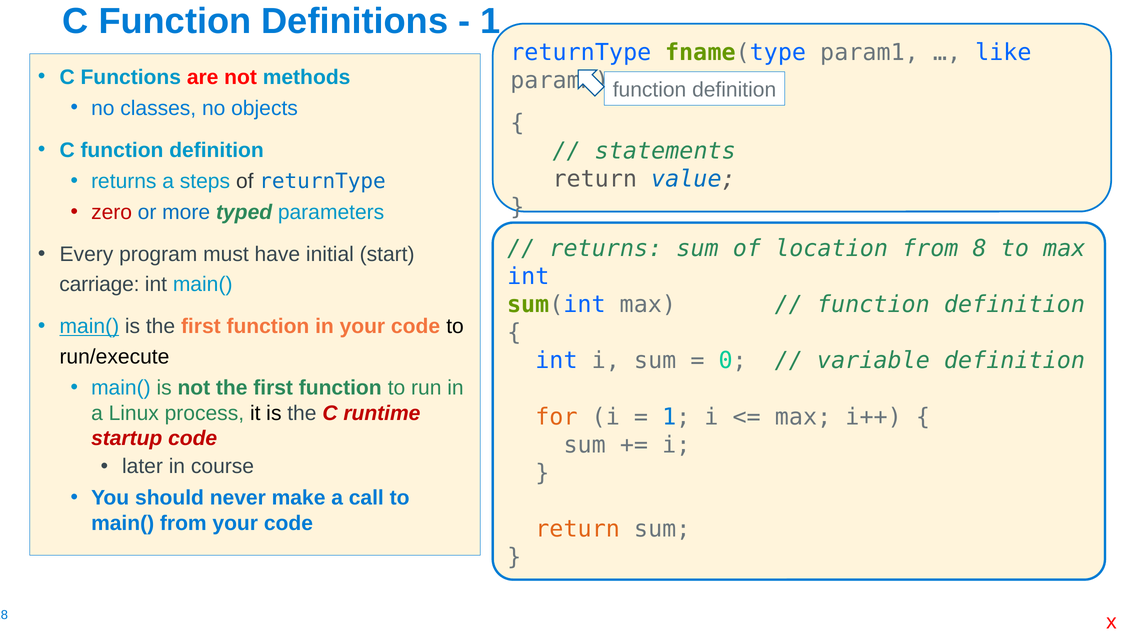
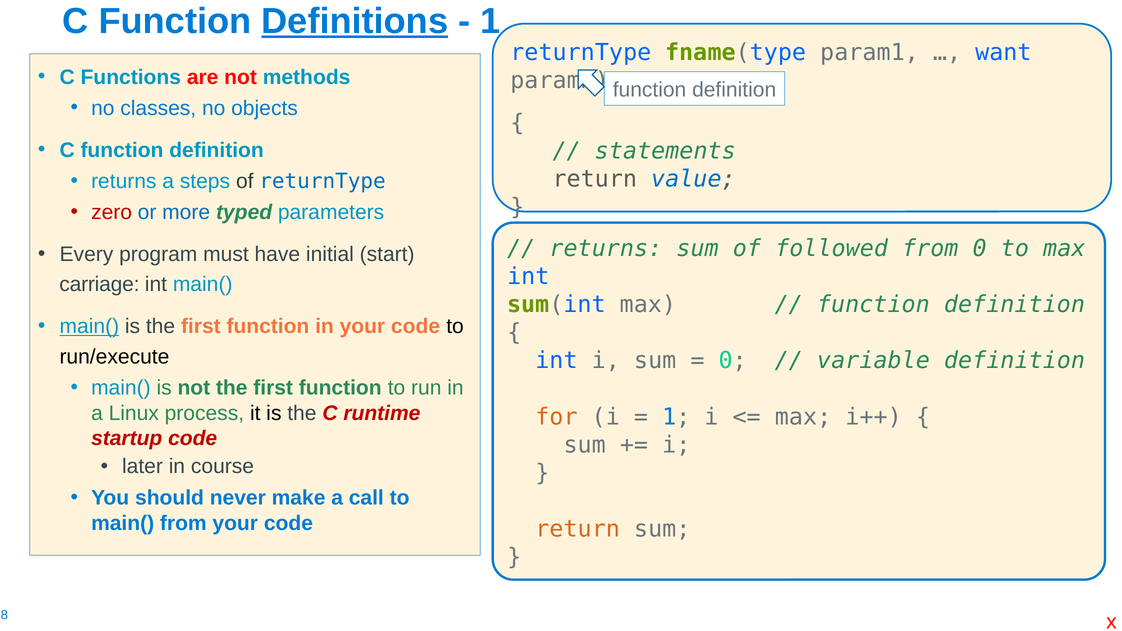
Definitions underline: none -> present (355, 21)
like: like -> want (1003, 53)
location: location -> followed (832, 249)
from 8: 8 -> 0 (980, 249)
